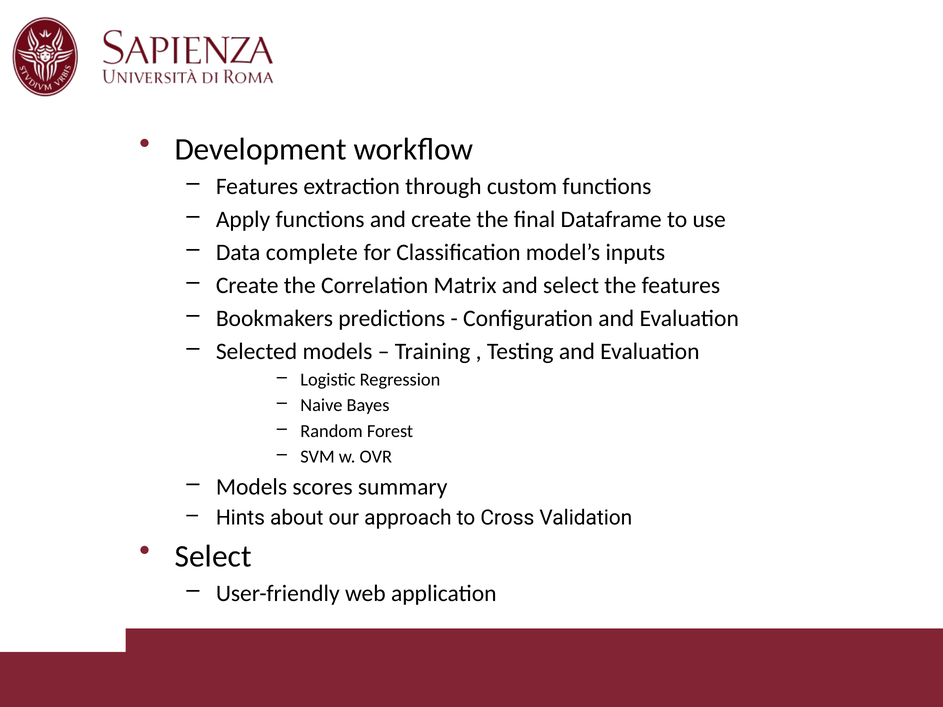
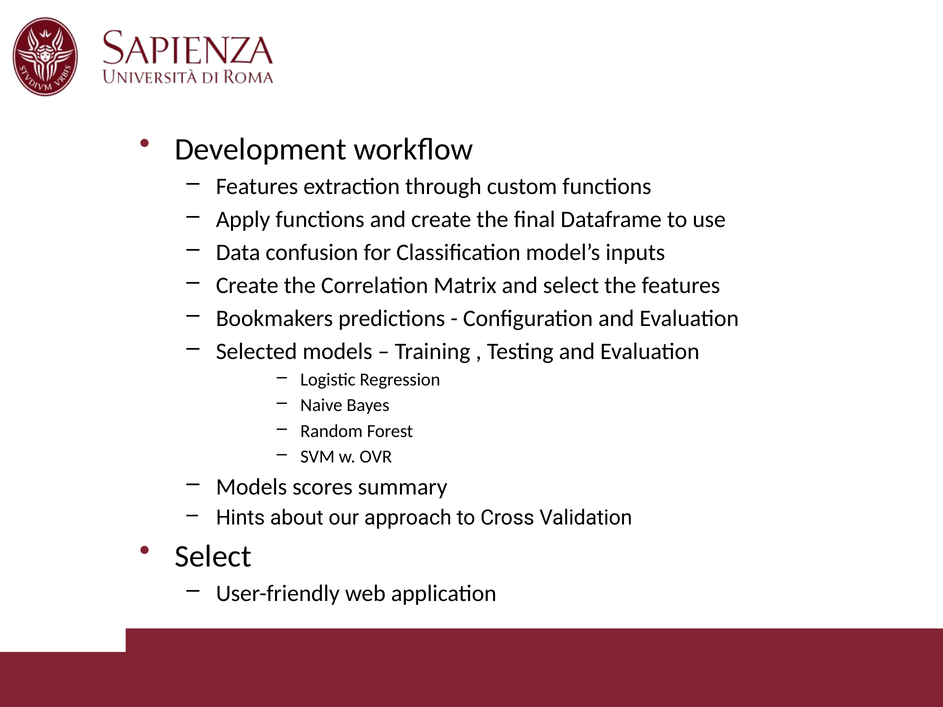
complete: complete -> confusion (312, 252)
